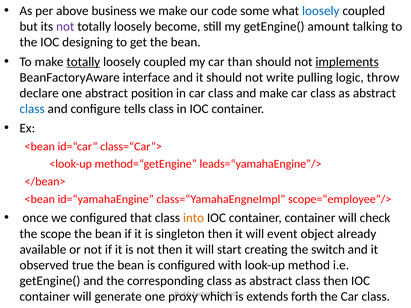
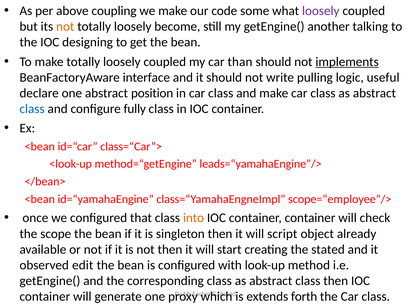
business: business -> coupling (114, 11)
loosely colour: blue -> purple (321, 11)
not colour: purple -> orange (65, 27)
amount: amount -> another (329, 27)
totally underline: present -> none (83, 62)
throw: throw -> useful (383, 77)
tells: tells -> fully (135, 109)
event: event -> script (282, 234)
switch: switch -> stated (328, 250)
true: true -> edit (83, 265)
